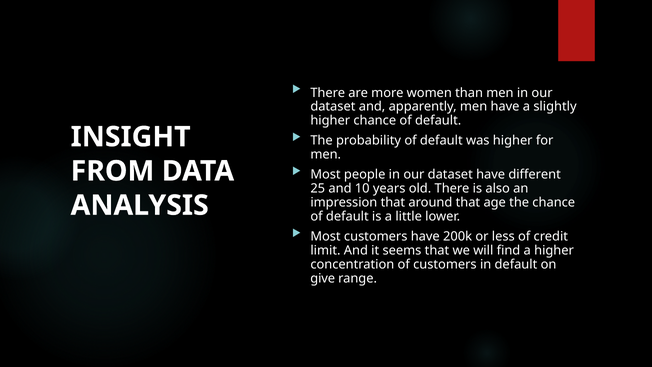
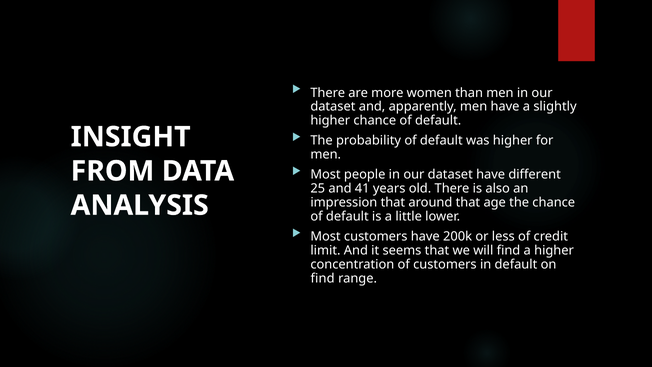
10: 10 -> 41 (362, 189)
give: give -> find (323, 278)
